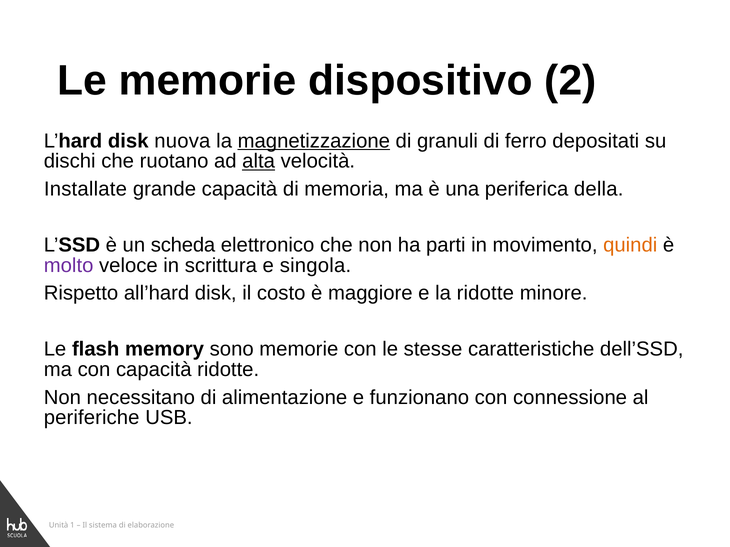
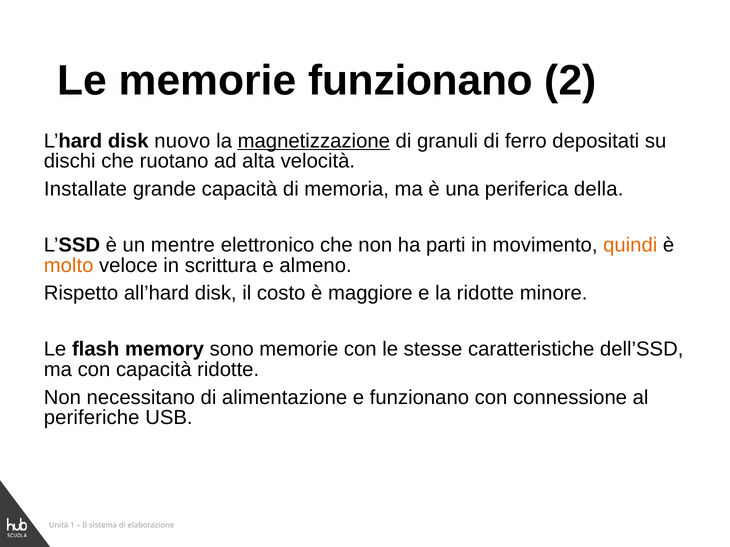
memorie dispositivo: dispositivo -> funzionano (420, 81)
nuova: nuova -> nuovo (182, 141)
alta underline: present -> none (259, 161)
scheda: scheda -> mentre (183, 245)
molto colour: purple -> orange (69, 266)
singola: singola -> almeno (316, 266)
